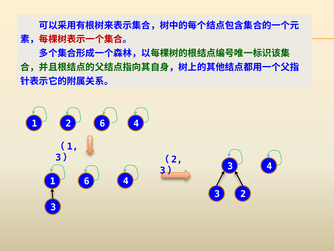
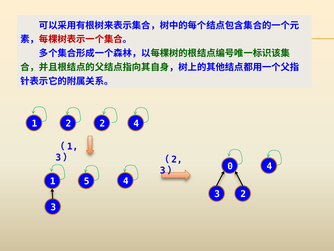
2 6: 6 -> 2 (102, 123)
3: 3 -> 0 (230, 166)
1 6: 6 -> 5 (87, 181)
